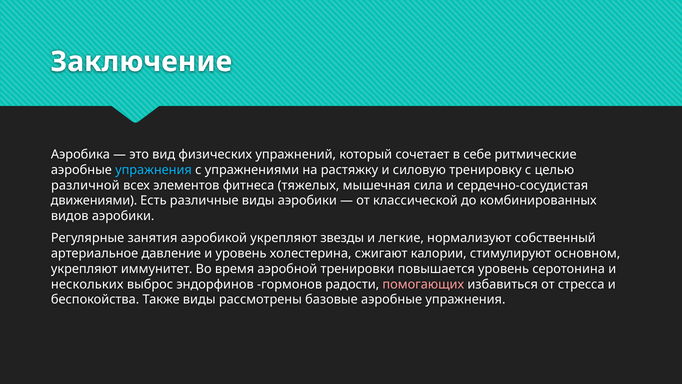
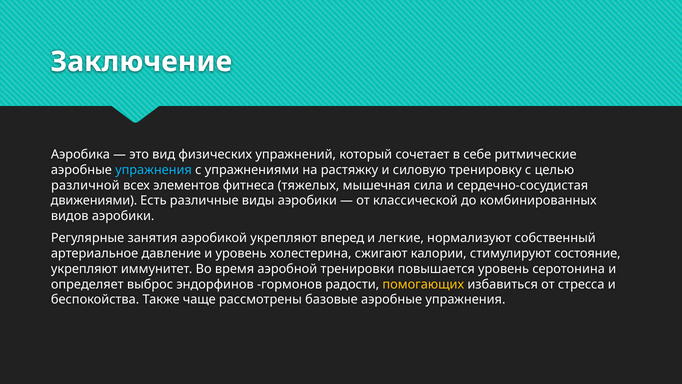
звезды: звезды -> вперед (342, 238)
основном: основном -> состояние (587, 253)
нескольких: нескольких -> определяет (87, 284)
помогающих colour: pink -> yellow (423, 284)
Также виды: виды -> чаще (199, 299)
